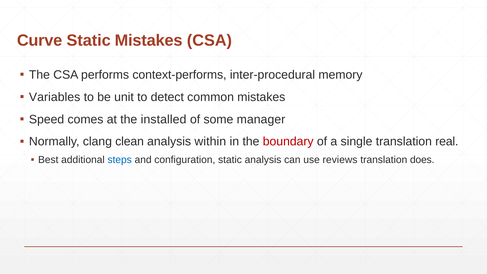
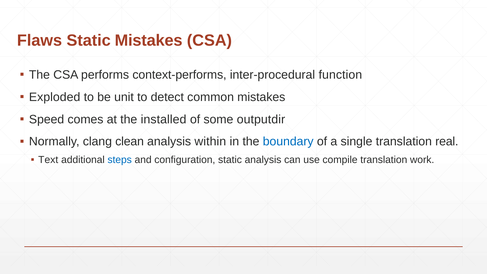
Curve: Curve -> Flaws (40, 40)
memory: memory -> function (340, 75)
Variables: Variables -> Exploded (55, 97)
manager: manager -> outputdir (261, 119)
boundary colour: red -> blue (288, 142)
Best: Best -> Text (48, 160)
reviews: reviews -> compile (340, 160)
does: does -> work (422, 160)
